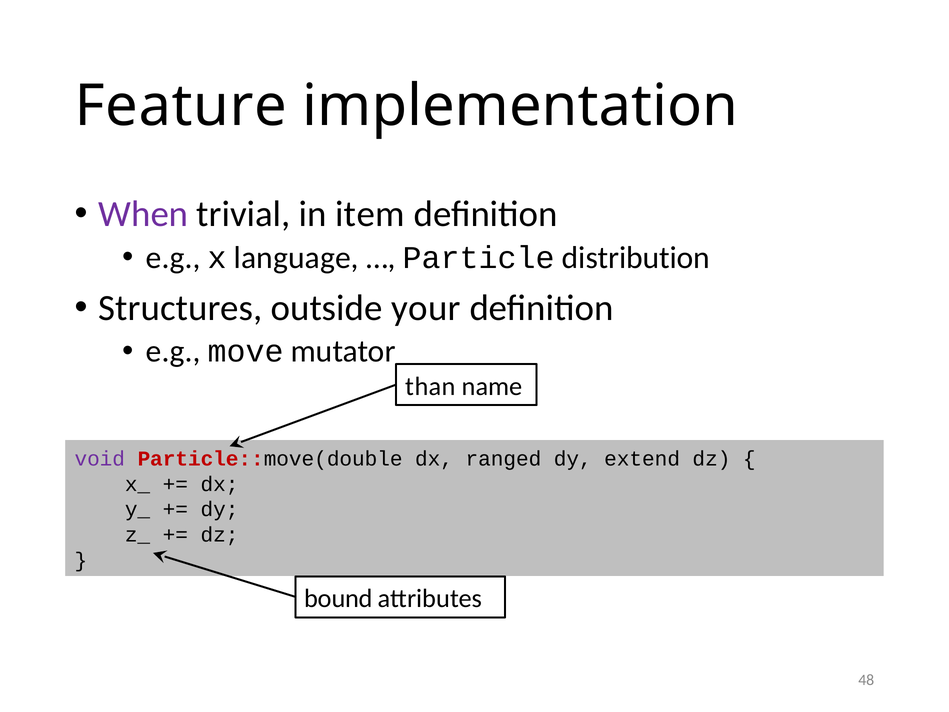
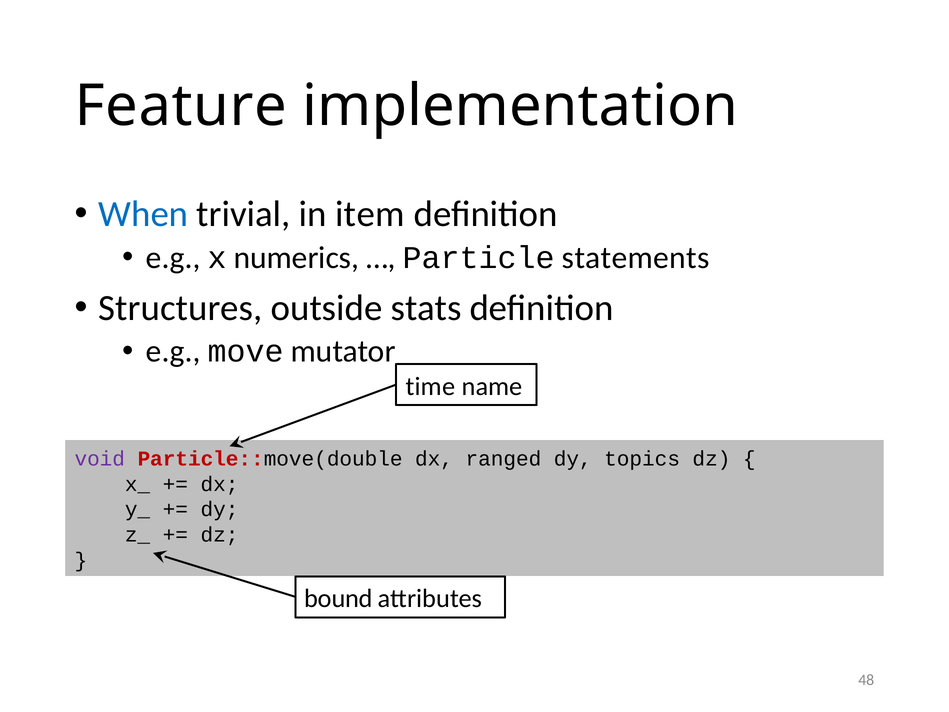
When colour: purple -> blue (143, 214)
language: language -> numerics (296, 258)
distribution: distribution -> statements (636, 258)
your: your -> stats (426, 308)
than: than -> time (430, 386)
extend: extend -> topics (642, 459)
